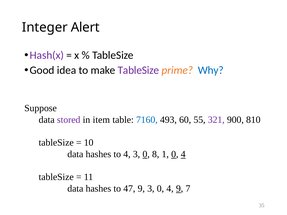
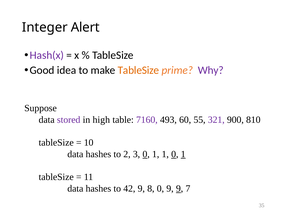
TableSize colour: purple -> orange (138, 70)
Why colour: blue -> purple (211, 70)
item: item -> high (101, 120)
7160 colour: blue -> purple (147, 120)
to 4: 4 -> 2 (127, 154)
3 0 8: 8 -> 1 (156, 154)
1 0 4: 4 -> 1 (183, 154)
47: 47 -> 42 (129, 189)
9 3: 3 -> 8 (151, 189)
4: 4 -> 9 (170, 189)
